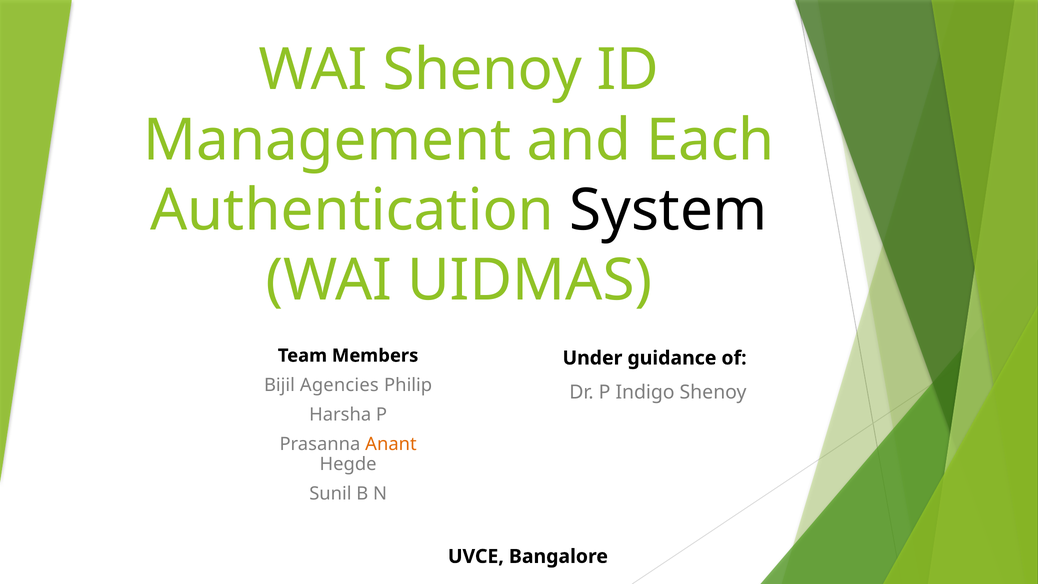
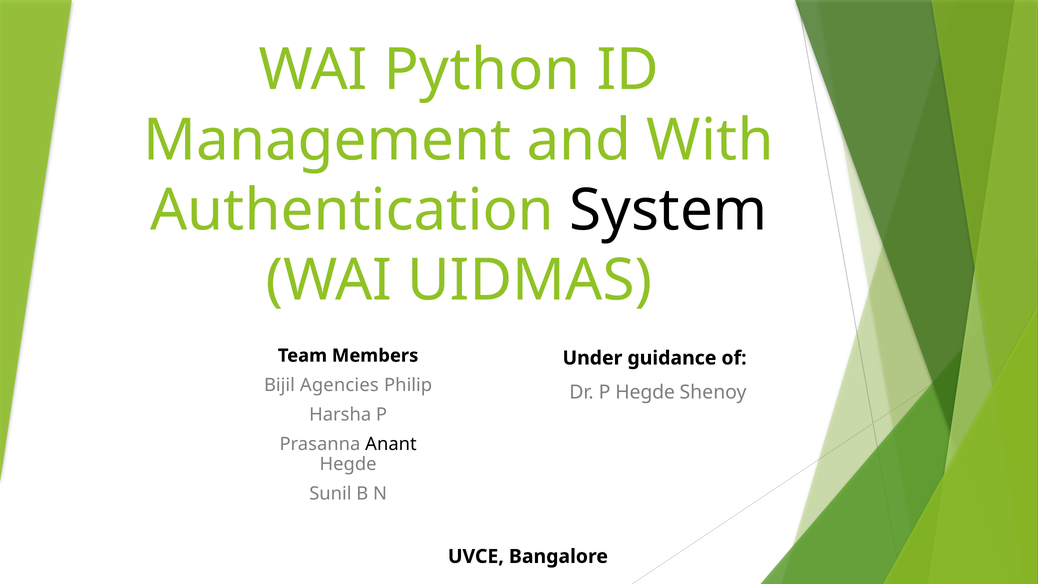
WAI Shenoy: Shenoy -> Python (482, 70)
Each: Each -> With (710, 140)
P Indigo: Indigo -> Hegde (645, 392)
Anant colour: orange -> black (391, 444)
